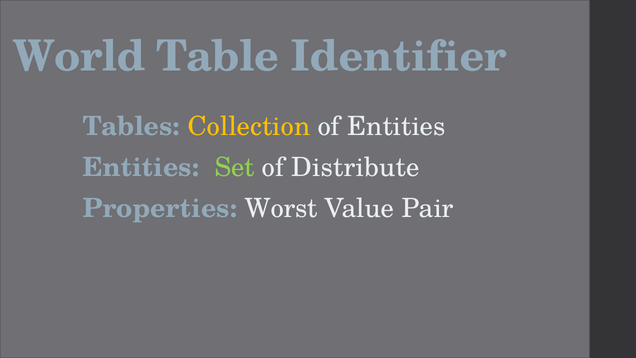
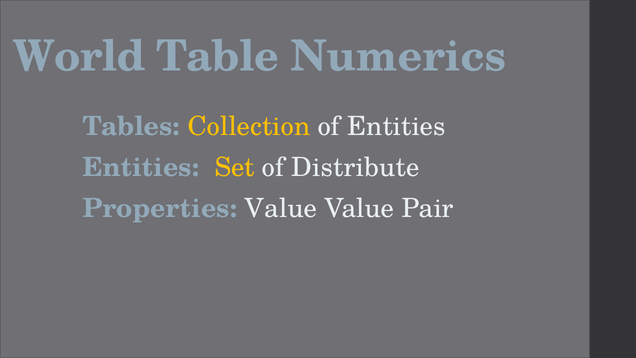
Identifier: Identifier -> Numerics (399, 57)
Set colour: light green -> yellow (235, 167)
Properties Worst: Worst -> Value (281, 208)
